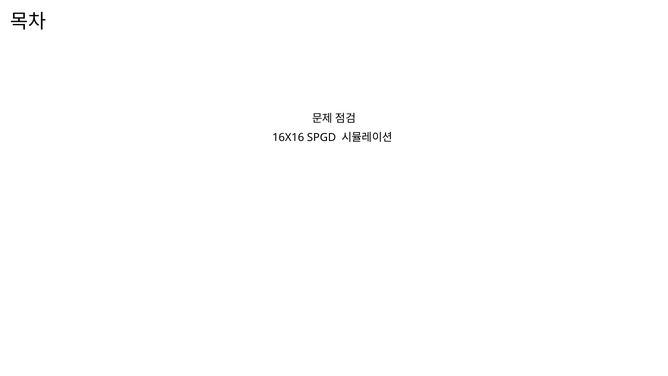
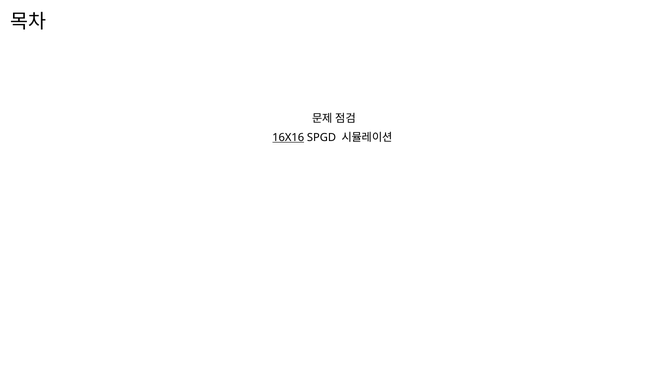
16X16 underline: none -> present (288, 137)
